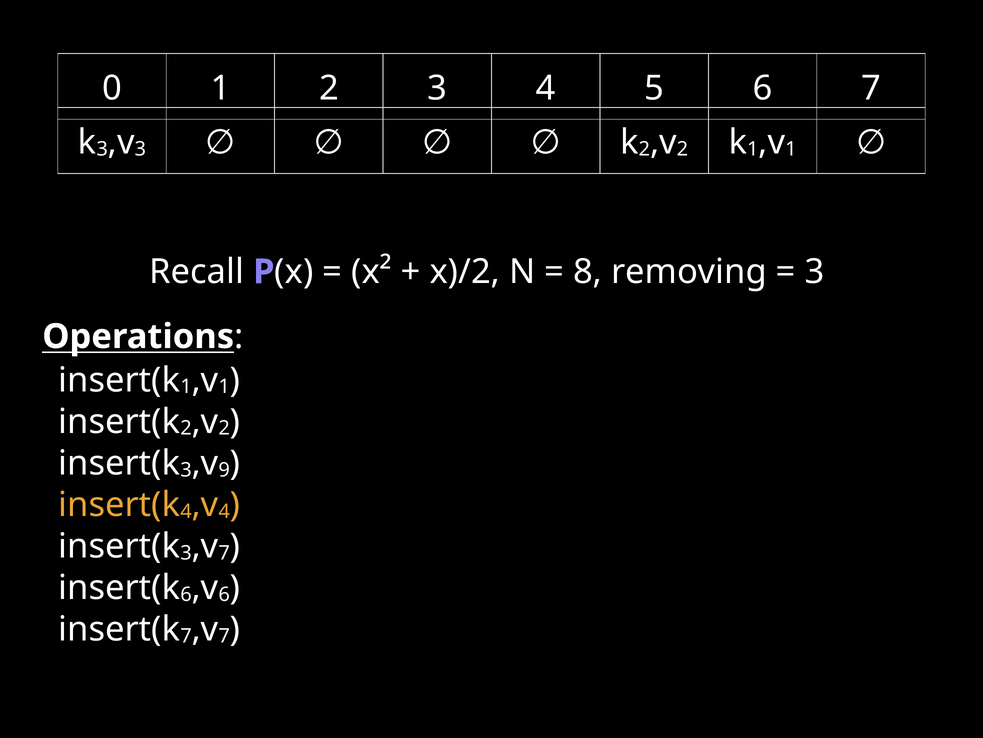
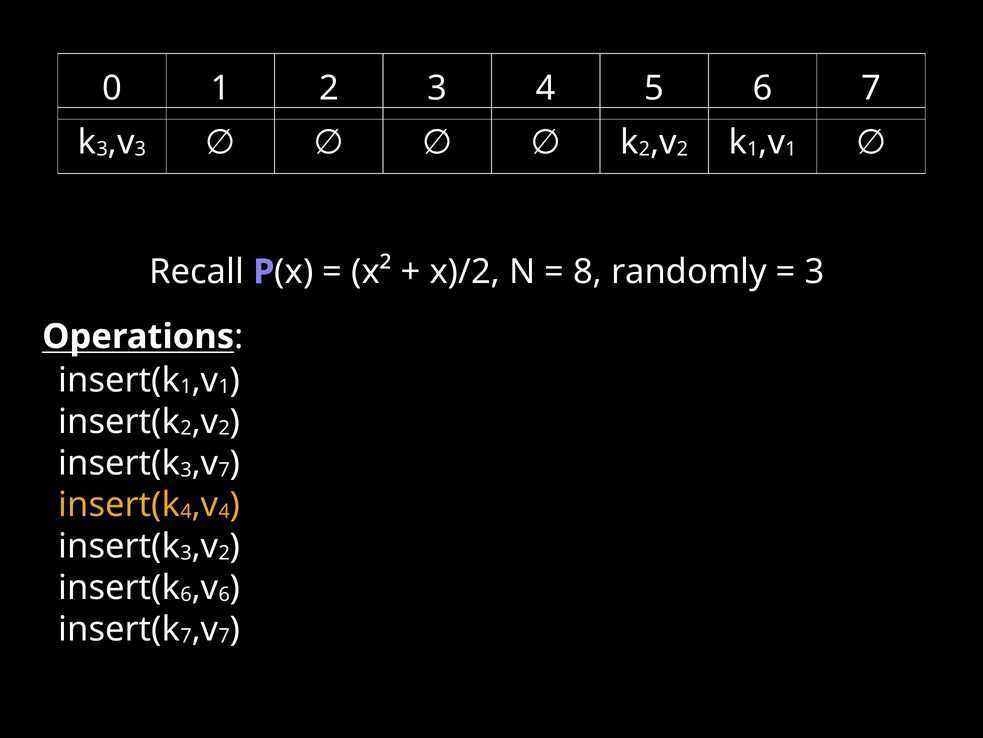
removing: removing -> randomly (689, 272)
9: 9 -> 7 (224, 469)
7: 7 -> 2 (224, 552)
